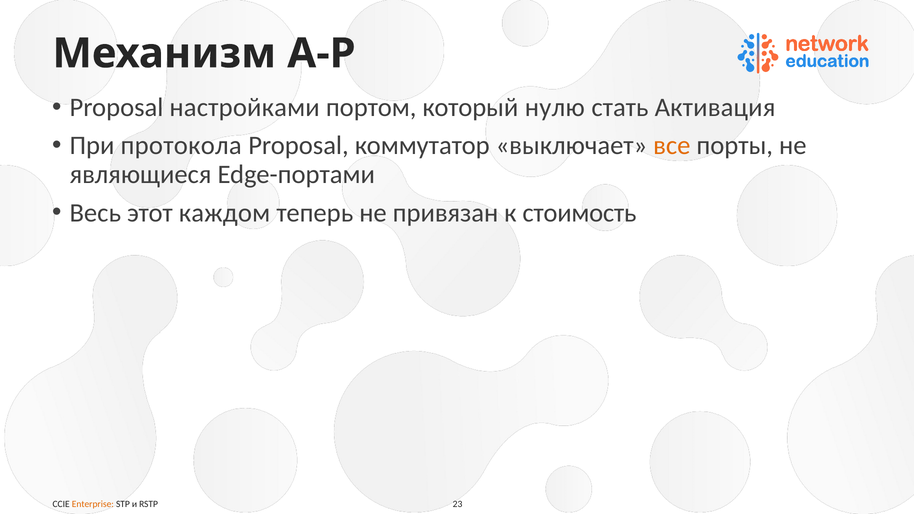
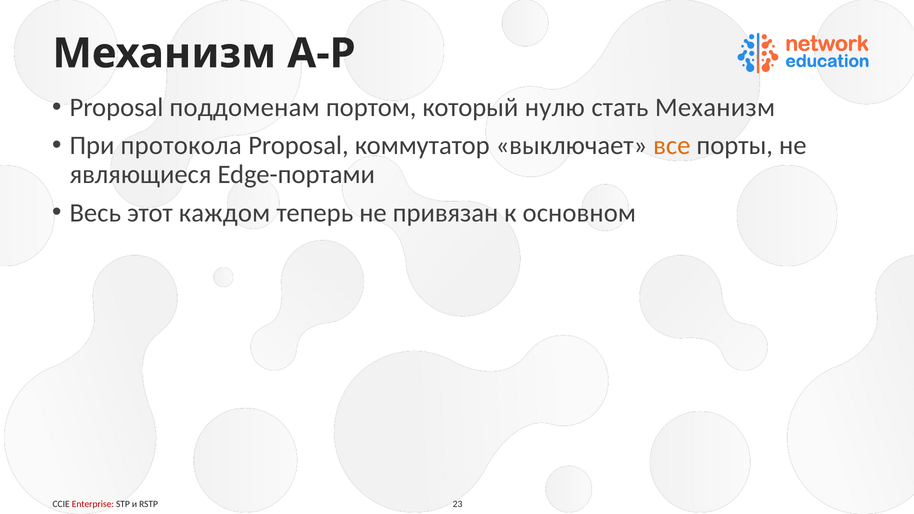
настройками: настройками -> поддоменам (245, 107)
стать Активация: Активация -> Механизм (715, 107)
стоимость: стоимость -> основном (579, 213)
Enterprise colour: orange -> red (93, 504)
